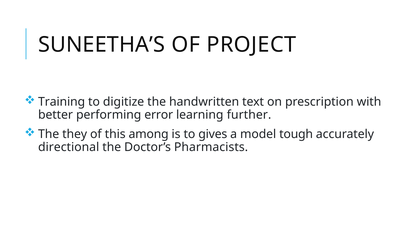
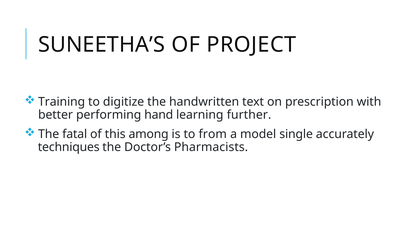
error: error -> hand (159, 115)
they: they -> fatal (75, 134)
gives: gives -> from (213, 134)
tough: tough -> single (296, 134)
directional: directional -> techniques (69, 147)
